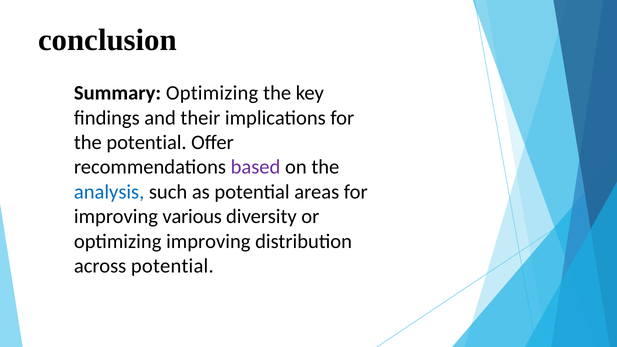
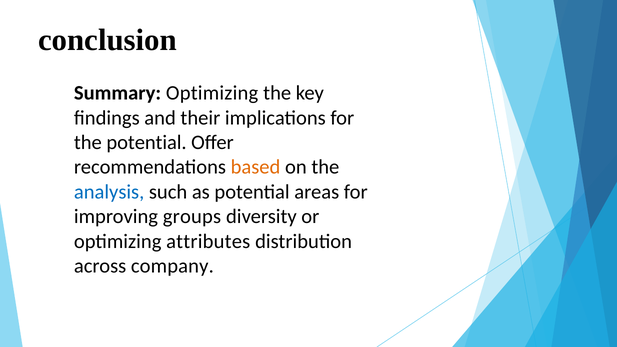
based colour: purple -> orange (256, 167)
various: various -> groups (192, 217)
optimizing improving: improving -> attributes (208, 241)
across potential: potential -> company (172, 266)
